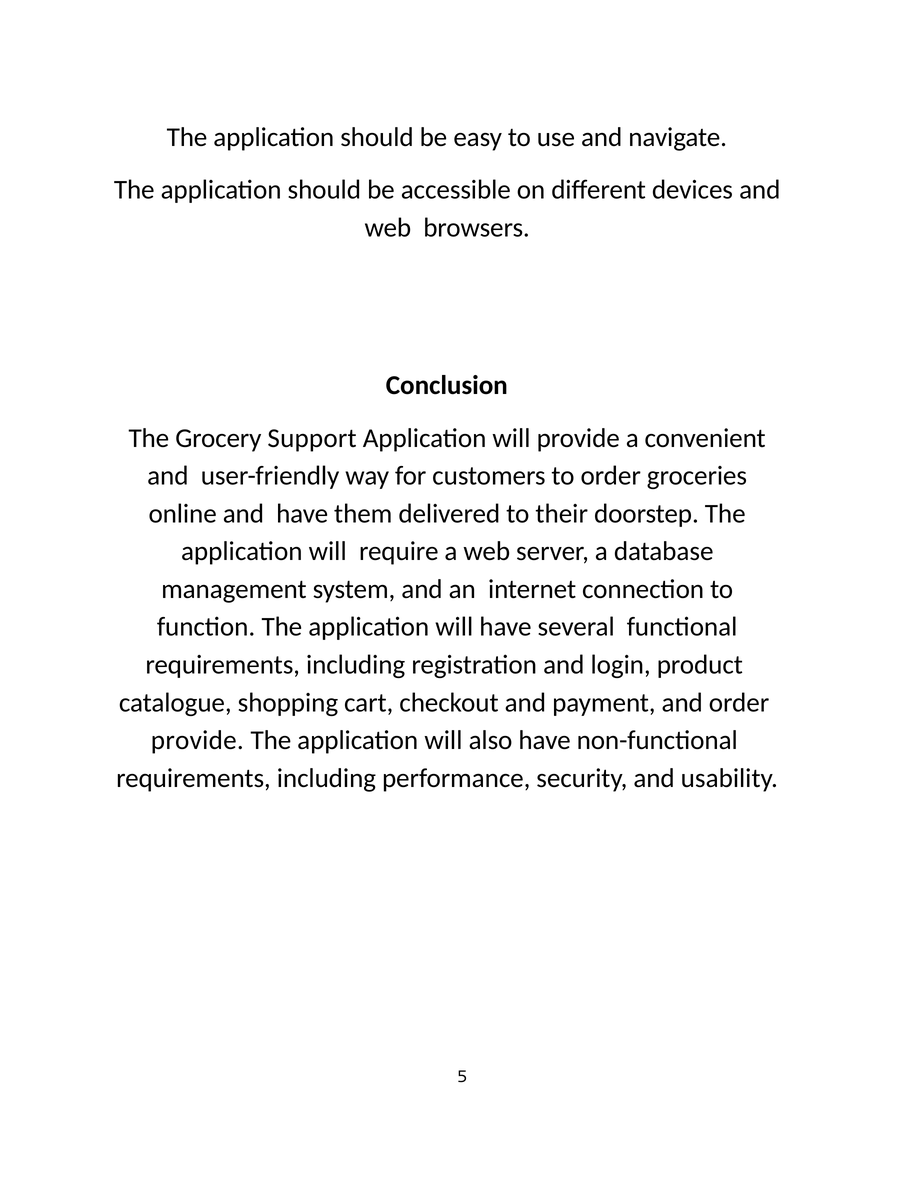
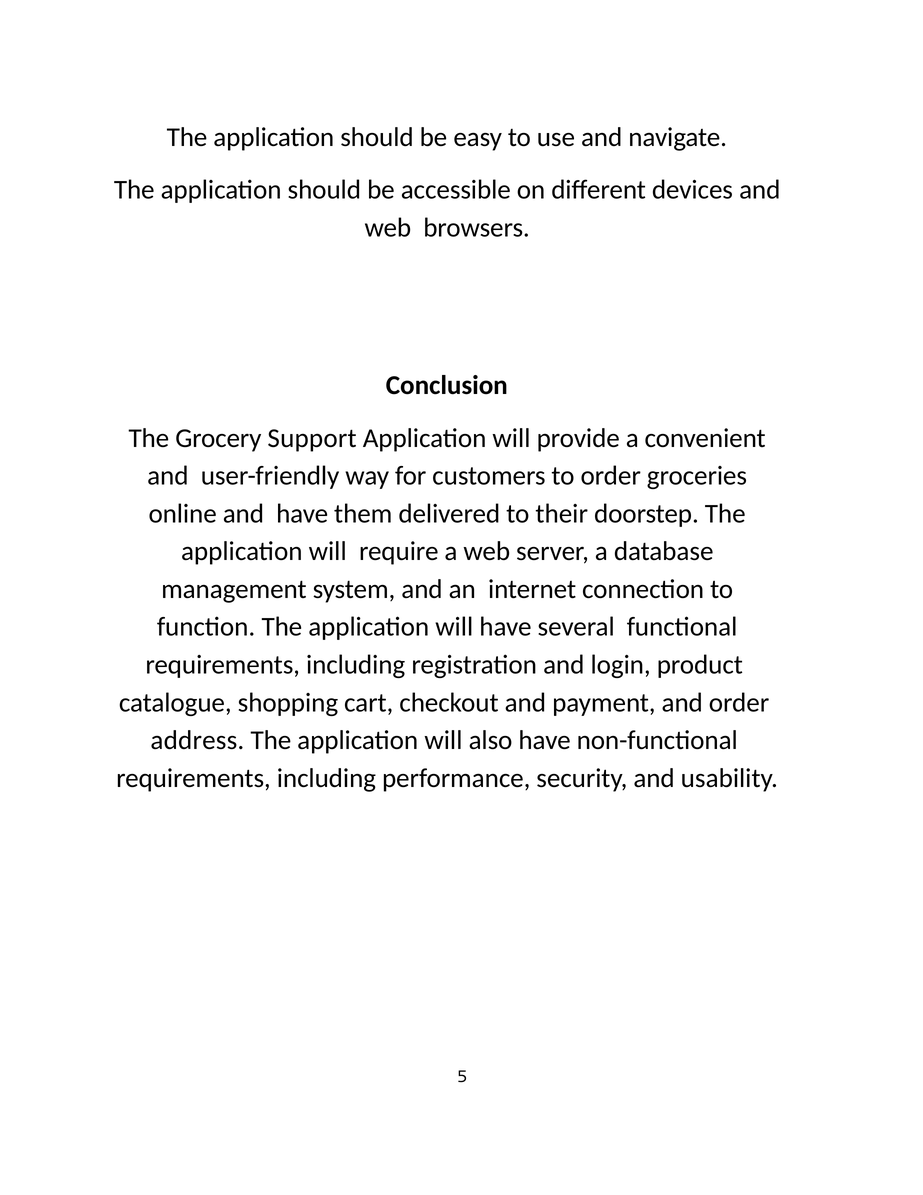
provide: provide -> address (197, 740)
